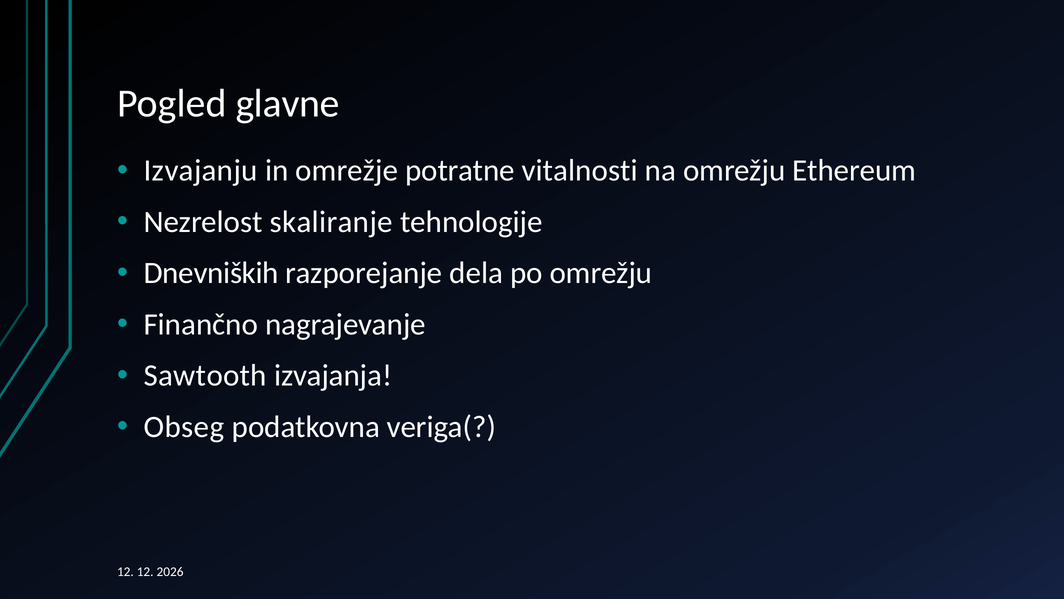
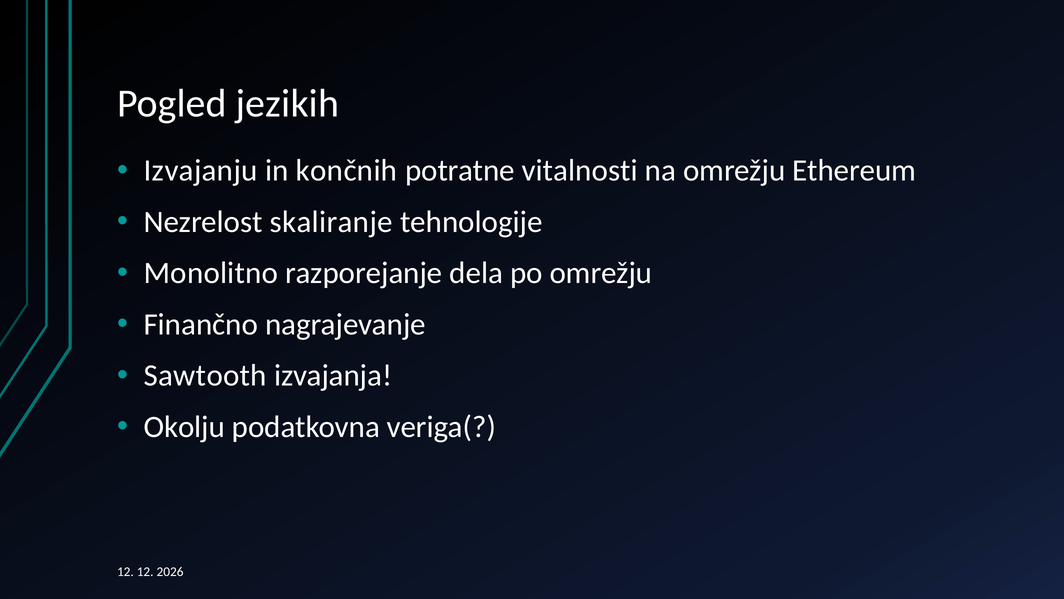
glavne: glavne -> jezikih (287, 104)
omrežje: omrežje -> končnih (347, 170)
Dnevniških: Dnevniških -> Monolitno (211, 273)
Obseg: Obseg -> Okolju (184, 427)
